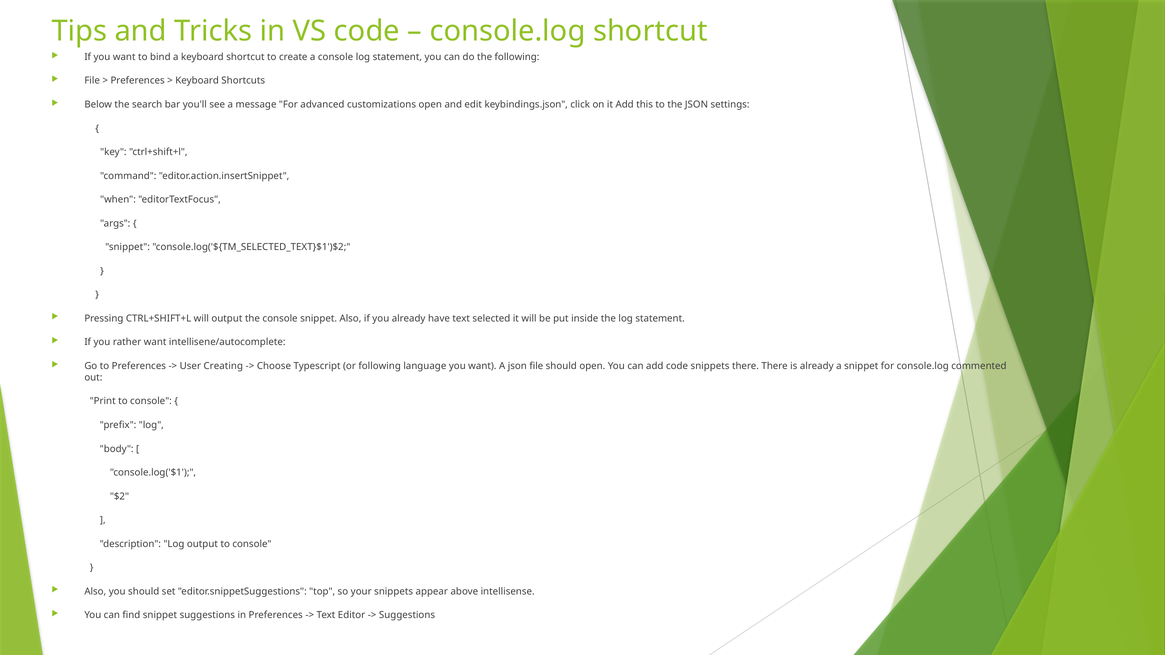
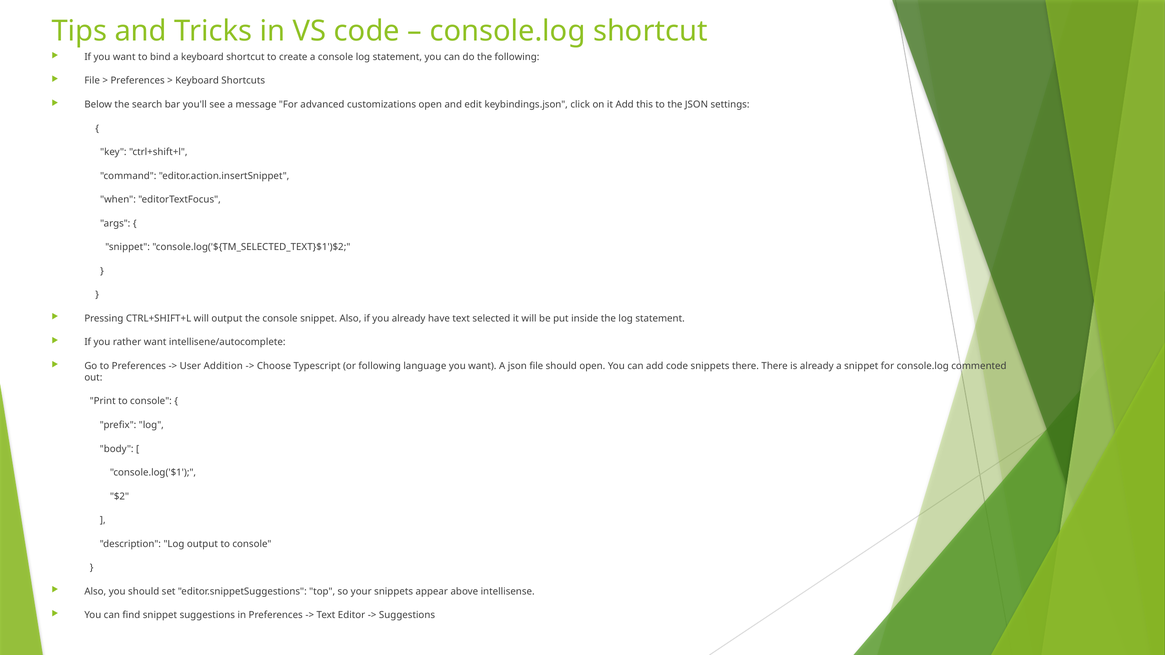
Creating: Creating -> Addition (223, 366)
